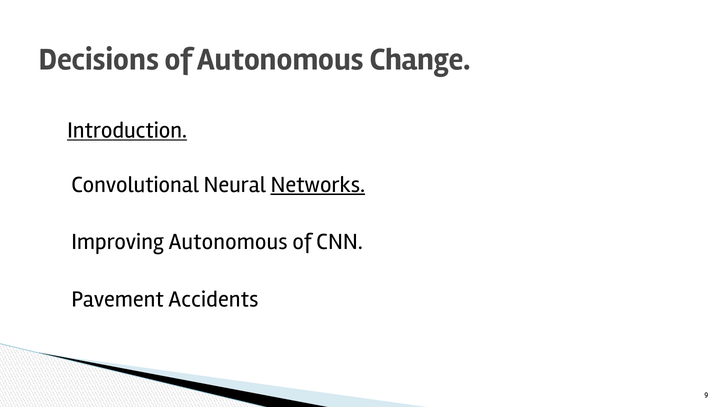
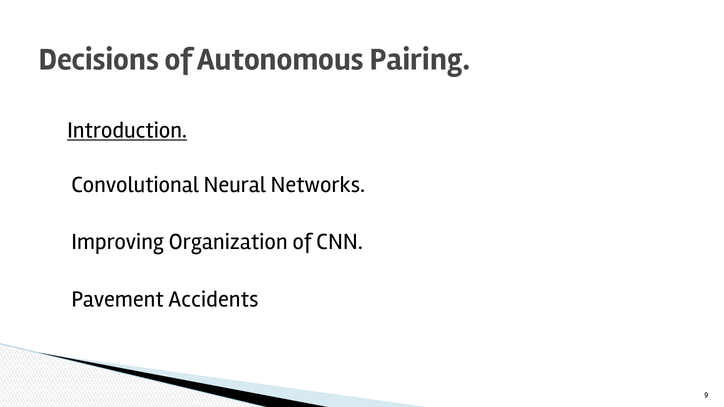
Change: Change -> Pairing (420, 60)
Networks underline: present -> none (318, 185)
Autonomous: Autonomous -> Organization (228, 242)
